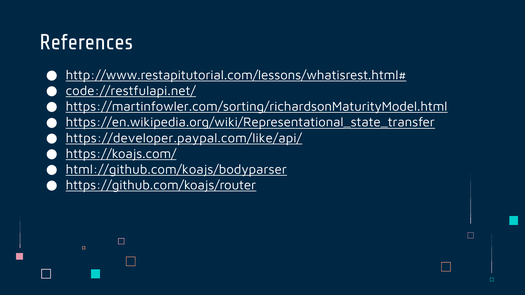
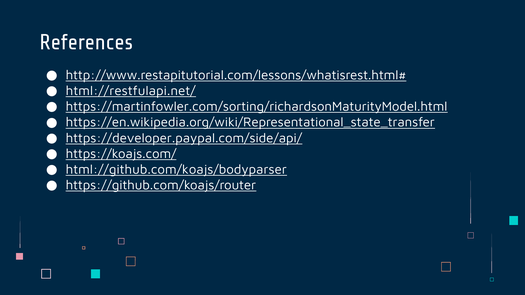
code://restfulapi.net/: code://restfulapi.net/ -> html://restfulapi.net/ (131, 91)
https://developer.paypal.com/like/api/: https://developer.paypal.com/like/api/ -> https://developer.paypal.com/side/api/ (184, 138)
